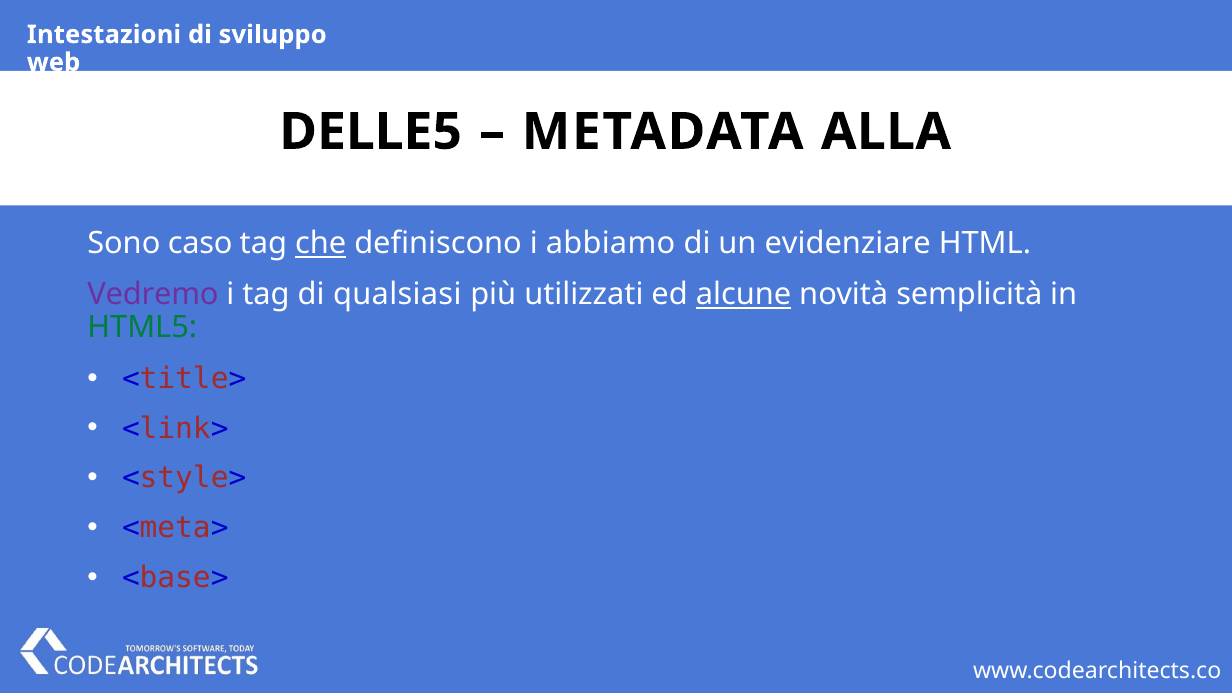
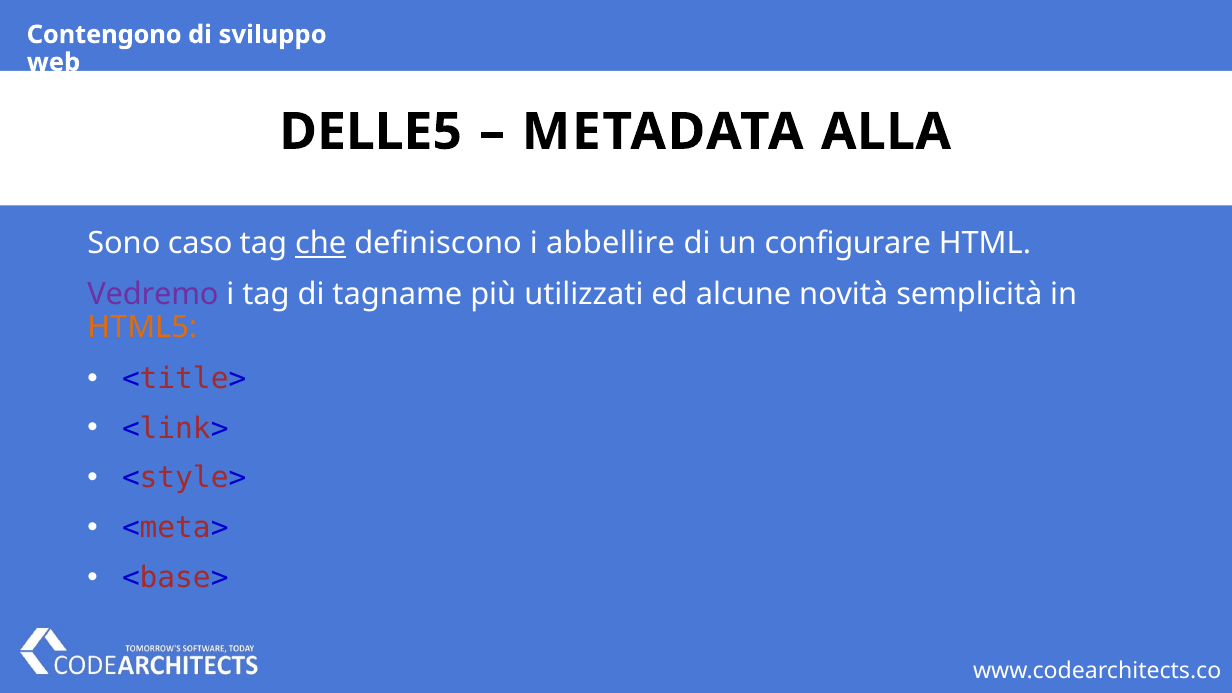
Intestazioni: Intestazioni -> Contengono (104, 35)
abbiamo: abbiamo -> abbellire (611, 243)
evidenziare: evidenziare -> configurare (848, 243)
qualsiasi: qualsiasi -> tagname (397, 295)
alcune underline: present -> none (744, 295)
HTML5 colour: green -> orange (142, 328)
